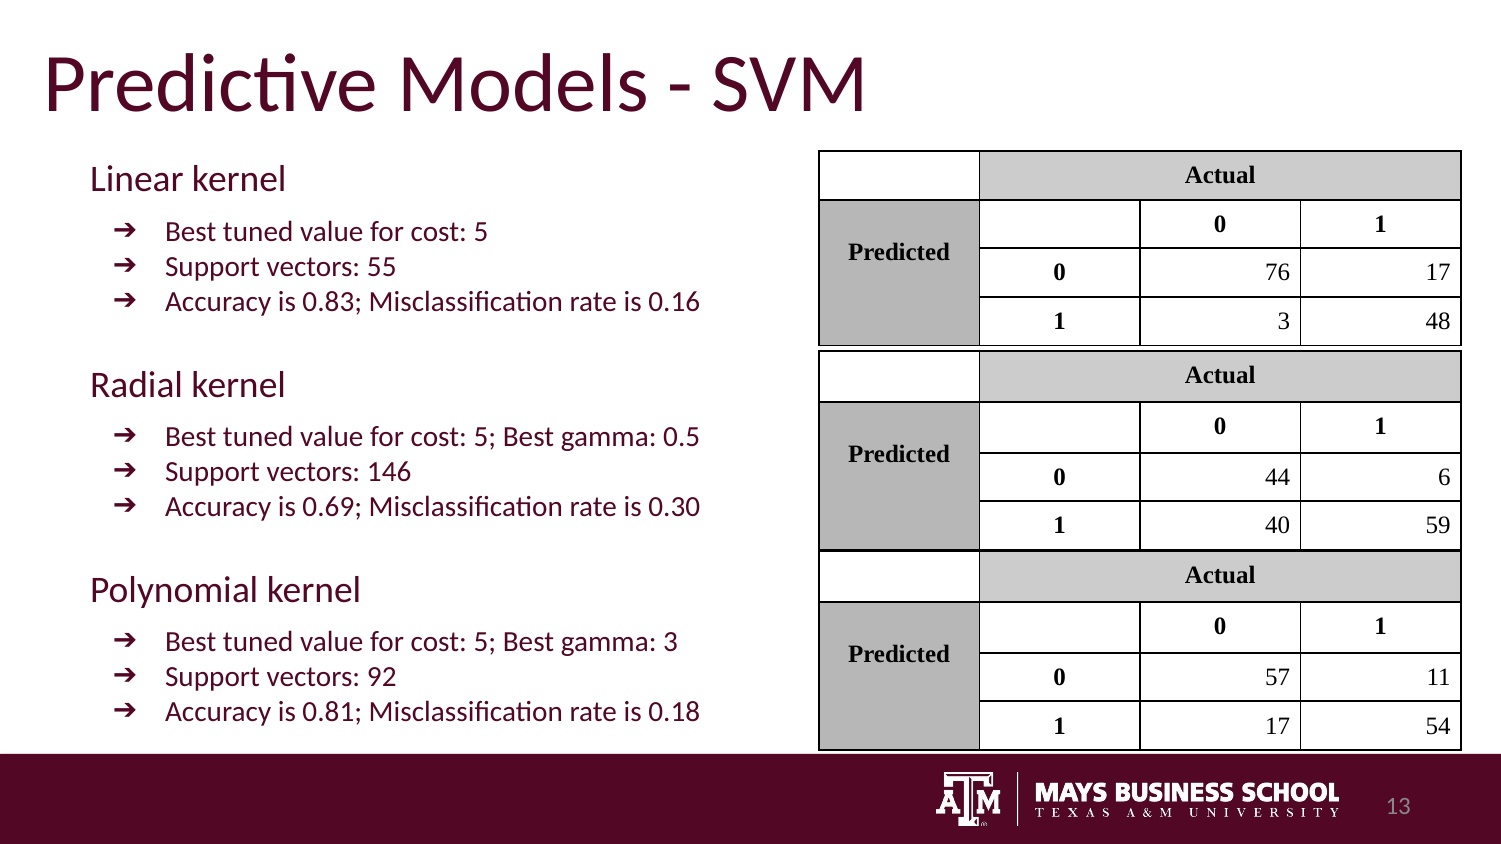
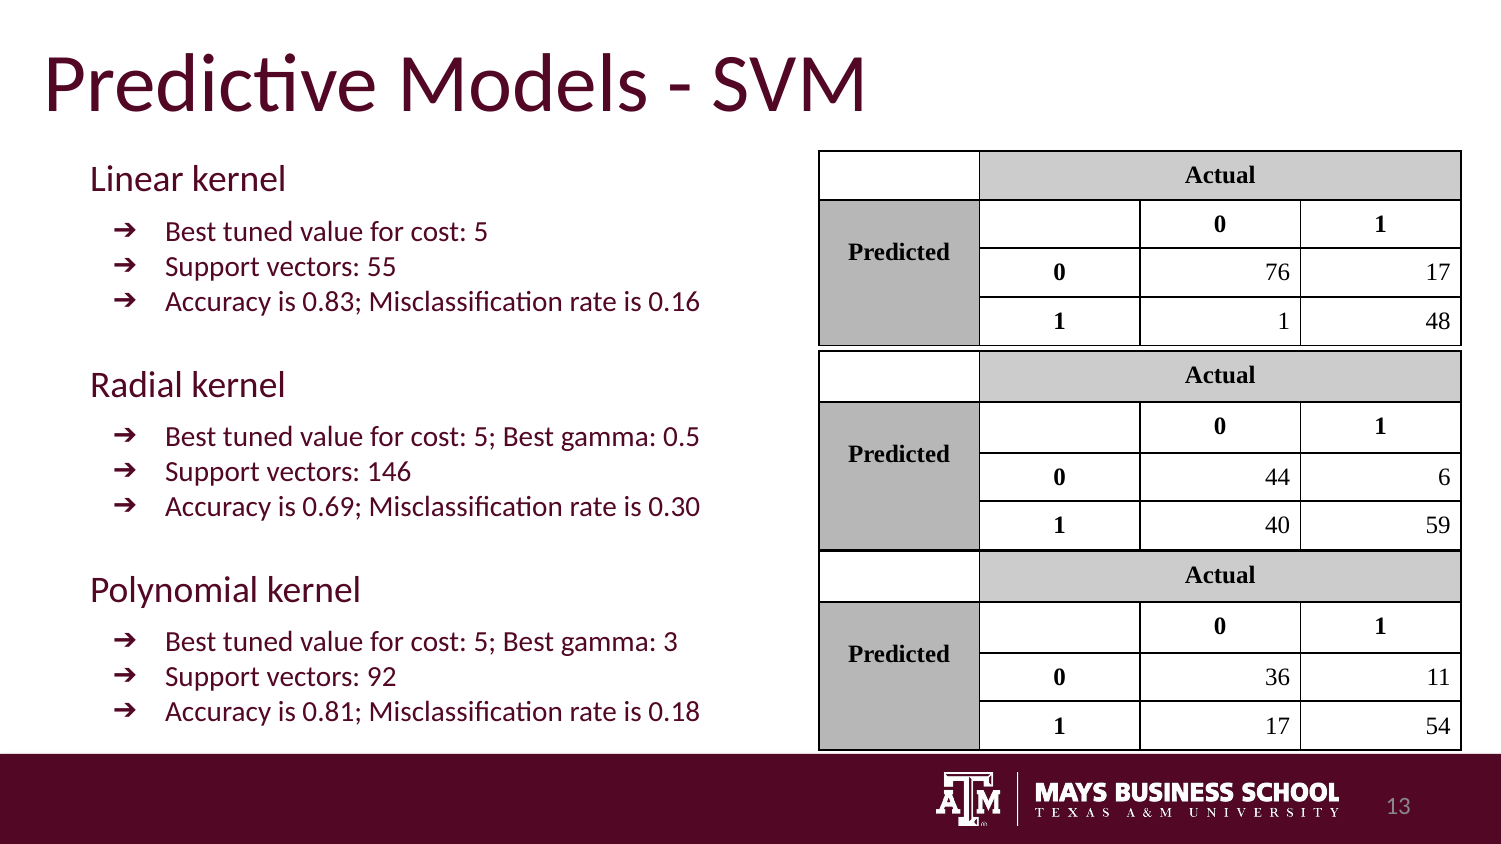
1 3: 3 -> 1 (1284, 321)
57: 57 -> 36 (1278, 677)
